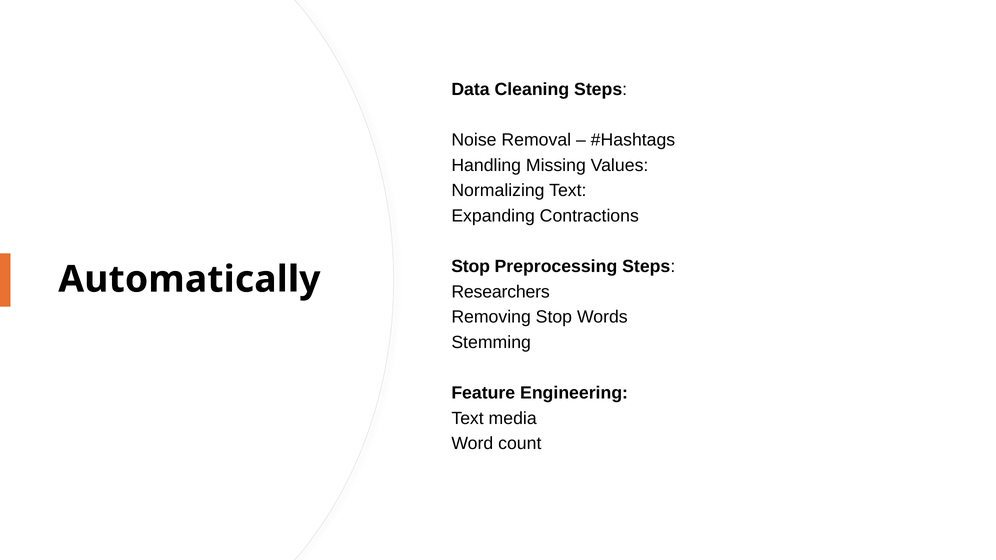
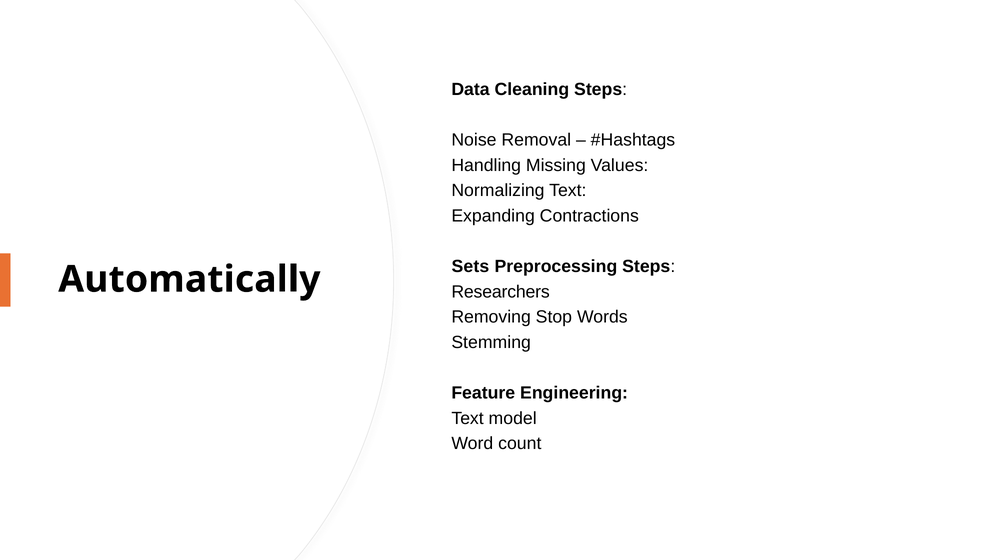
Stop: Stop -> Sets (470, 267)
media: media -> model (513, 418)
